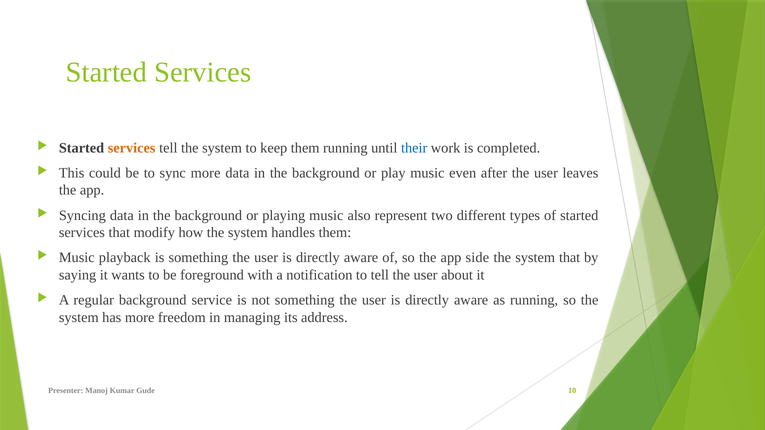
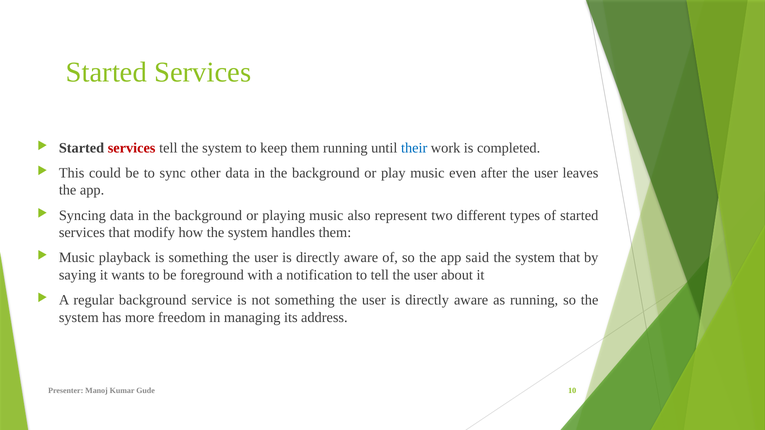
services colour: orange -> red (132, 148)
sync more: more -> other (206, 173)
side: side -> said (477, 258)
